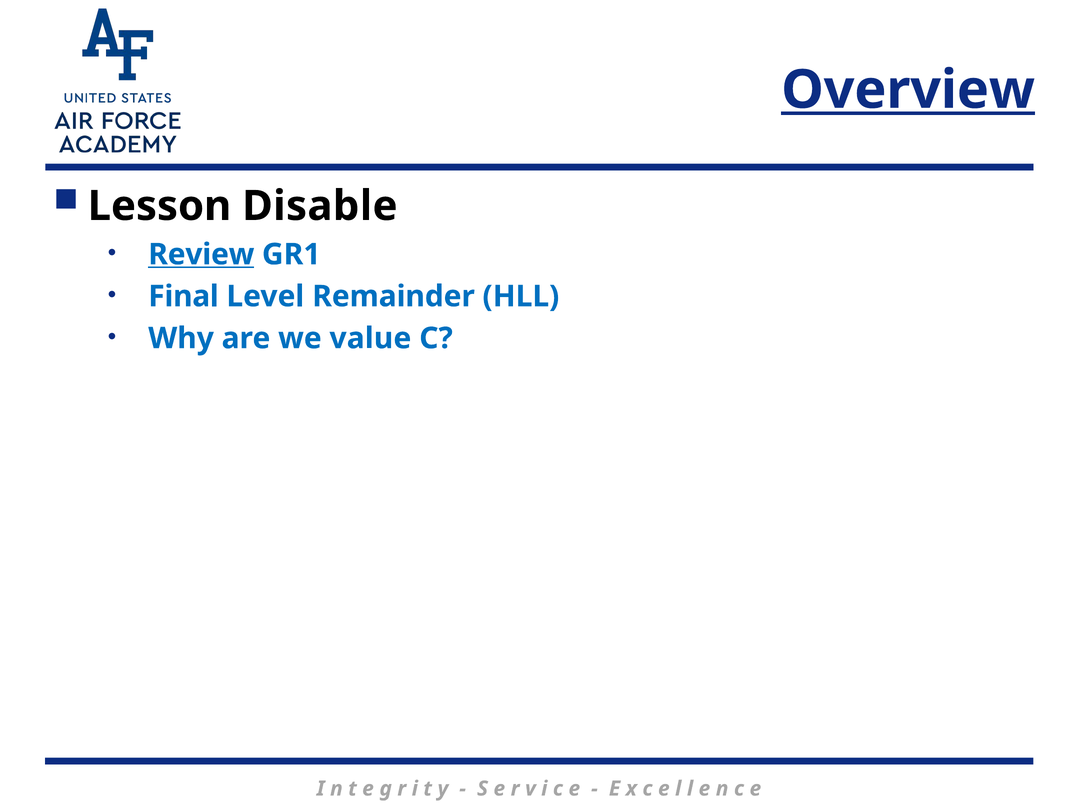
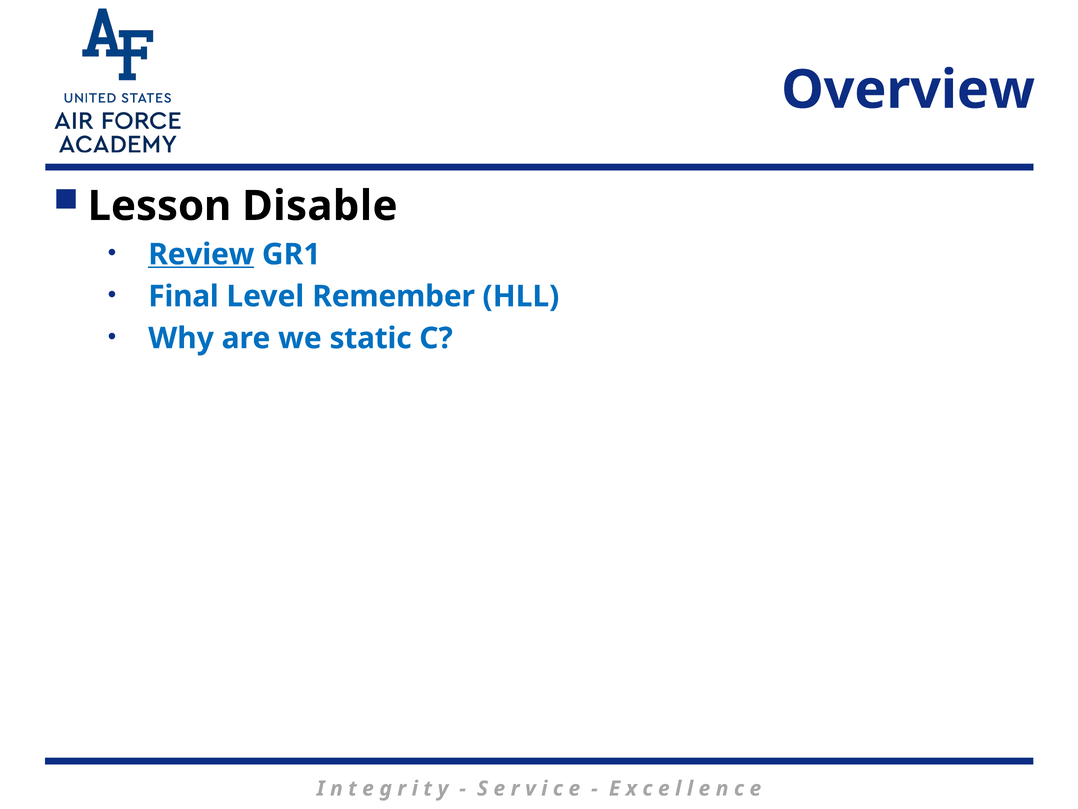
Overview underline: present -> none (908, 90)
Remainder: Remainder -> Remember (394, 296)
value: value -> static (371, 338)
